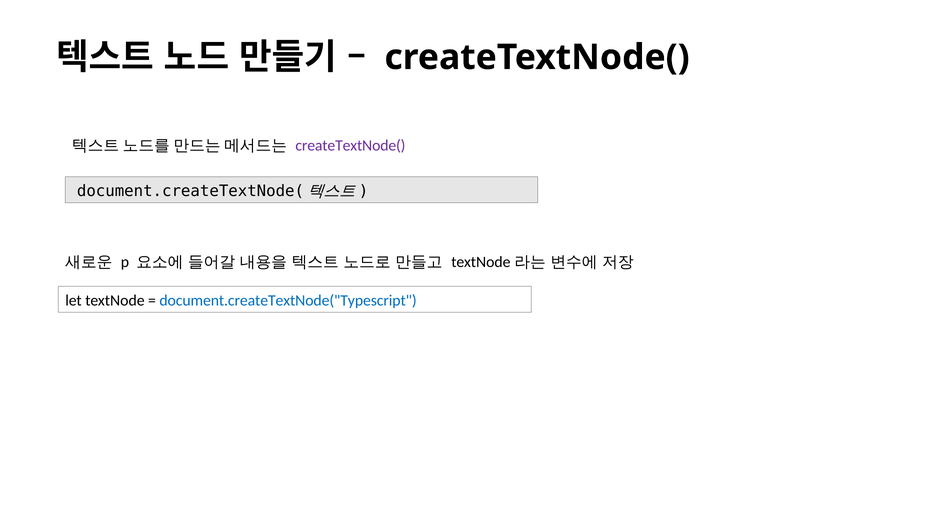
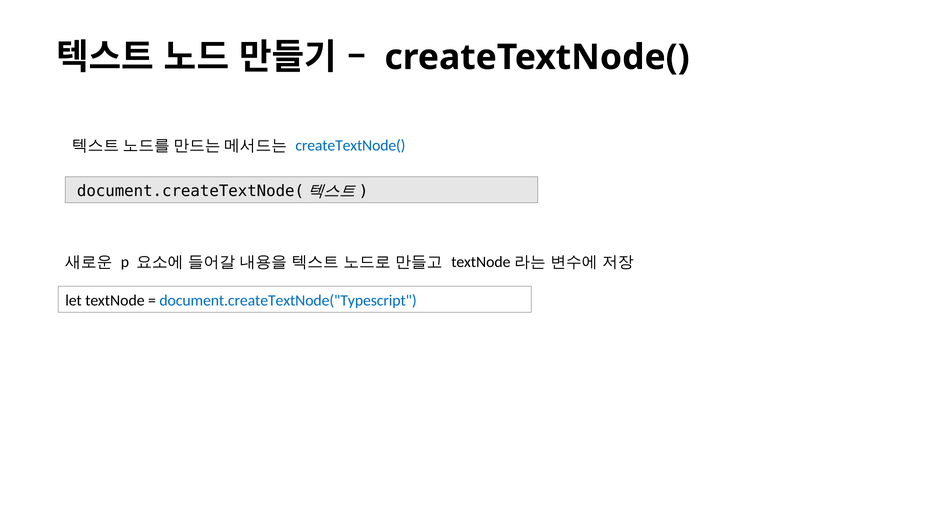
createTextNode( colour: purple -> blue (350, 146)
